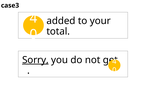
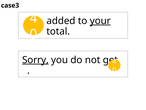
your underline: none -> present (100, 21)
